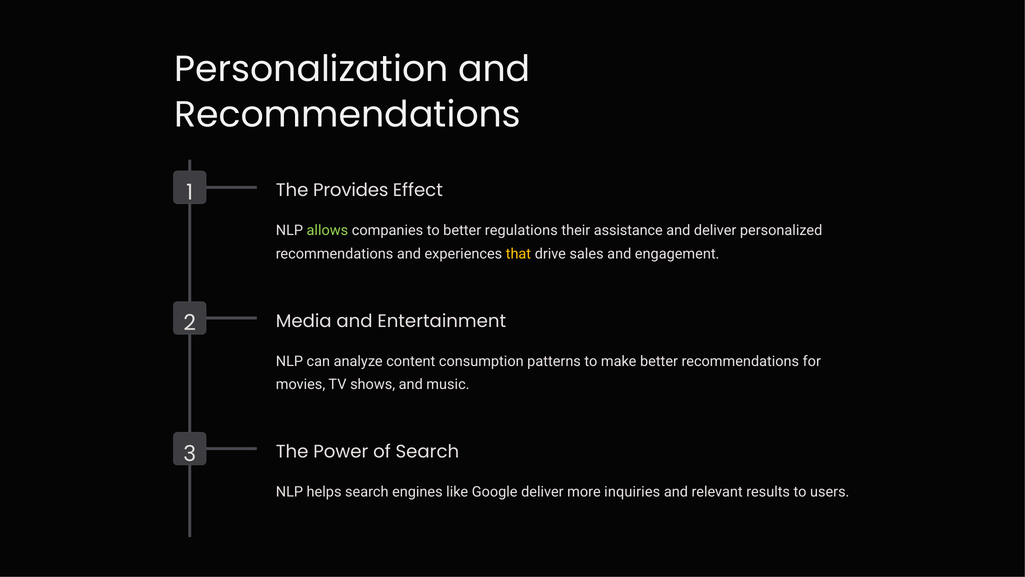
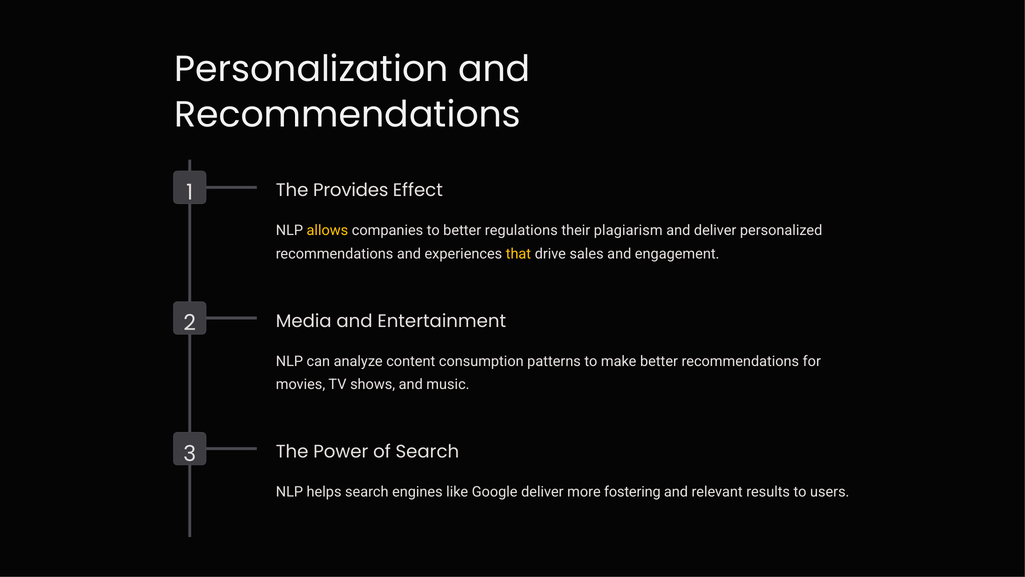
allows colour: light green -> yellow (327, 230)
assistance: assistance -> plagiarism (628, 230)
inquiries: inquiries -> fostering (632, 492)
